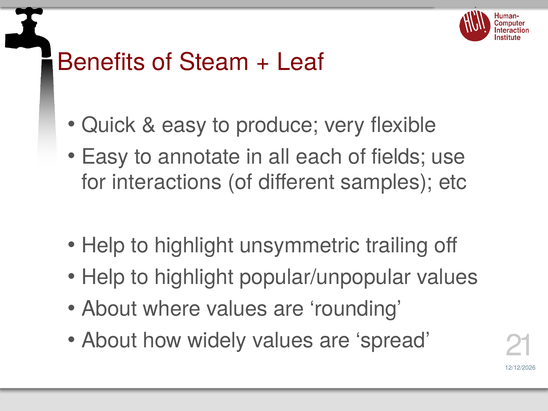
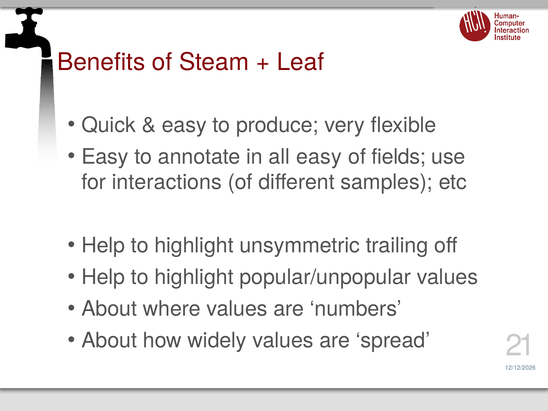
all each: each -> easy (319, 157)
rounding: rounding -> numbers (356, 309)
